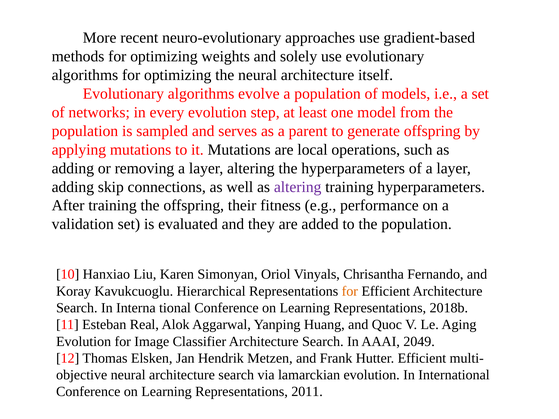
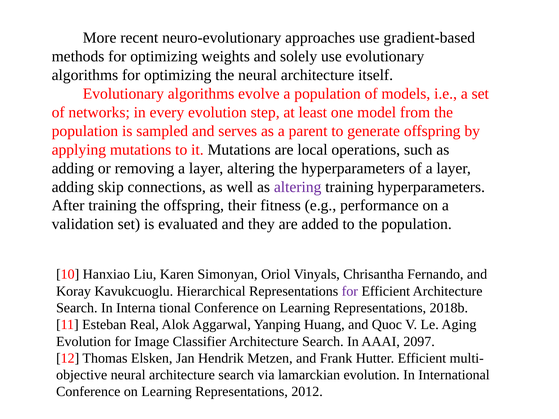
for colour: orange -> purple (350, 291)
2049: 2049 -> 2097 (419, 342)
2011: 2011 -> 2012 (307, 392)
